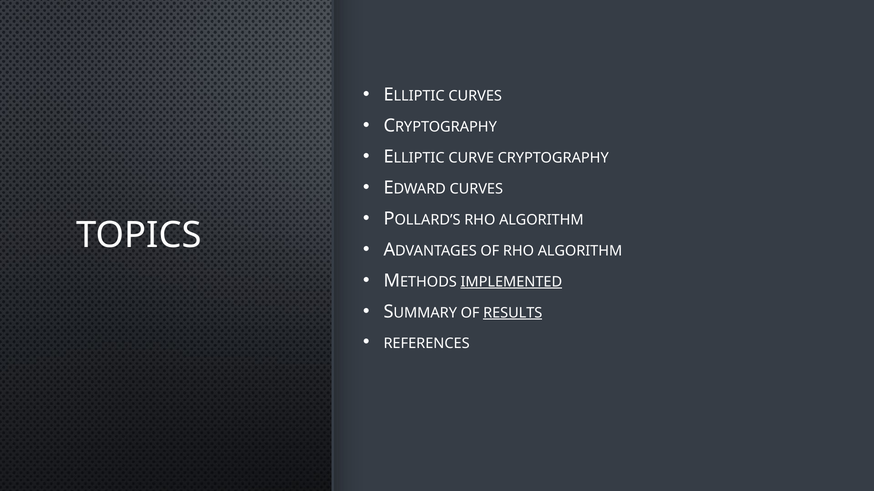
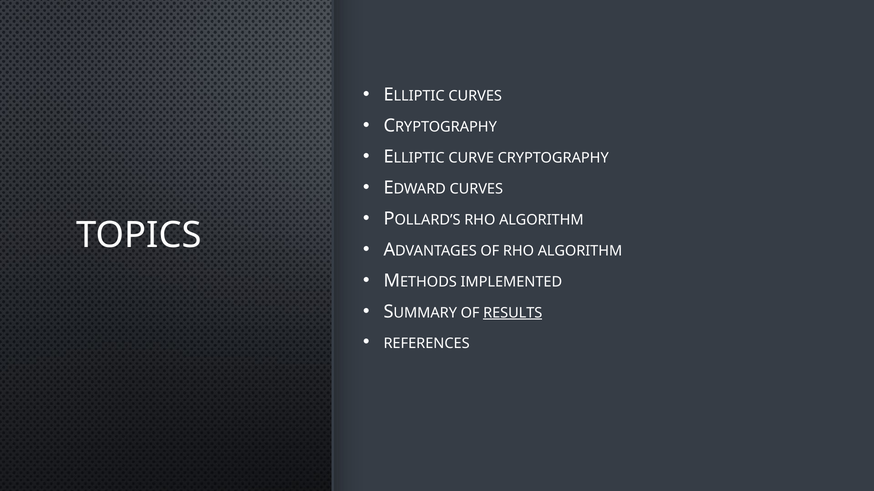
IMPLEMENTED underline: present -> none (511, 282)
